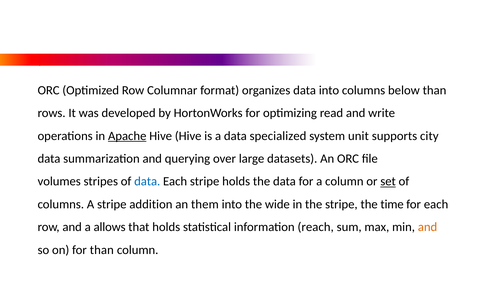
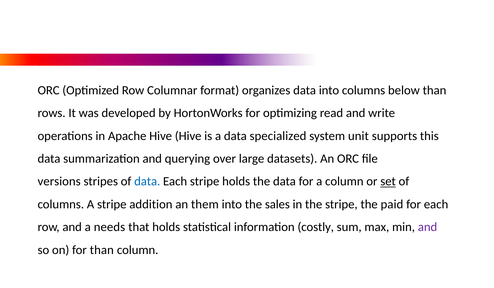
Apache underline: present -> none (127, 136)
city: city -> this (429, 136)
volumes: volumes -> versions (59, 182)
wide: wide -> sales (277, 204)
time: time -> paid (392, 204)
allows: allows -> needs (109, 227)
reach: reach -> costly (316, 227)
and colour: orange -> purple (428, 227)
